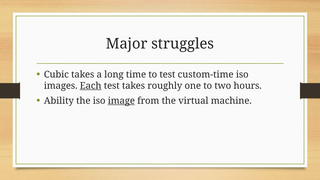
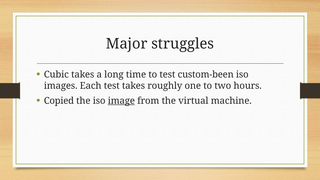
custom-time: custom-time -> custom-been (206, 75)
Each underline: present -> none (91, 86)
Ability: Ability -> Copied (59, 101)
